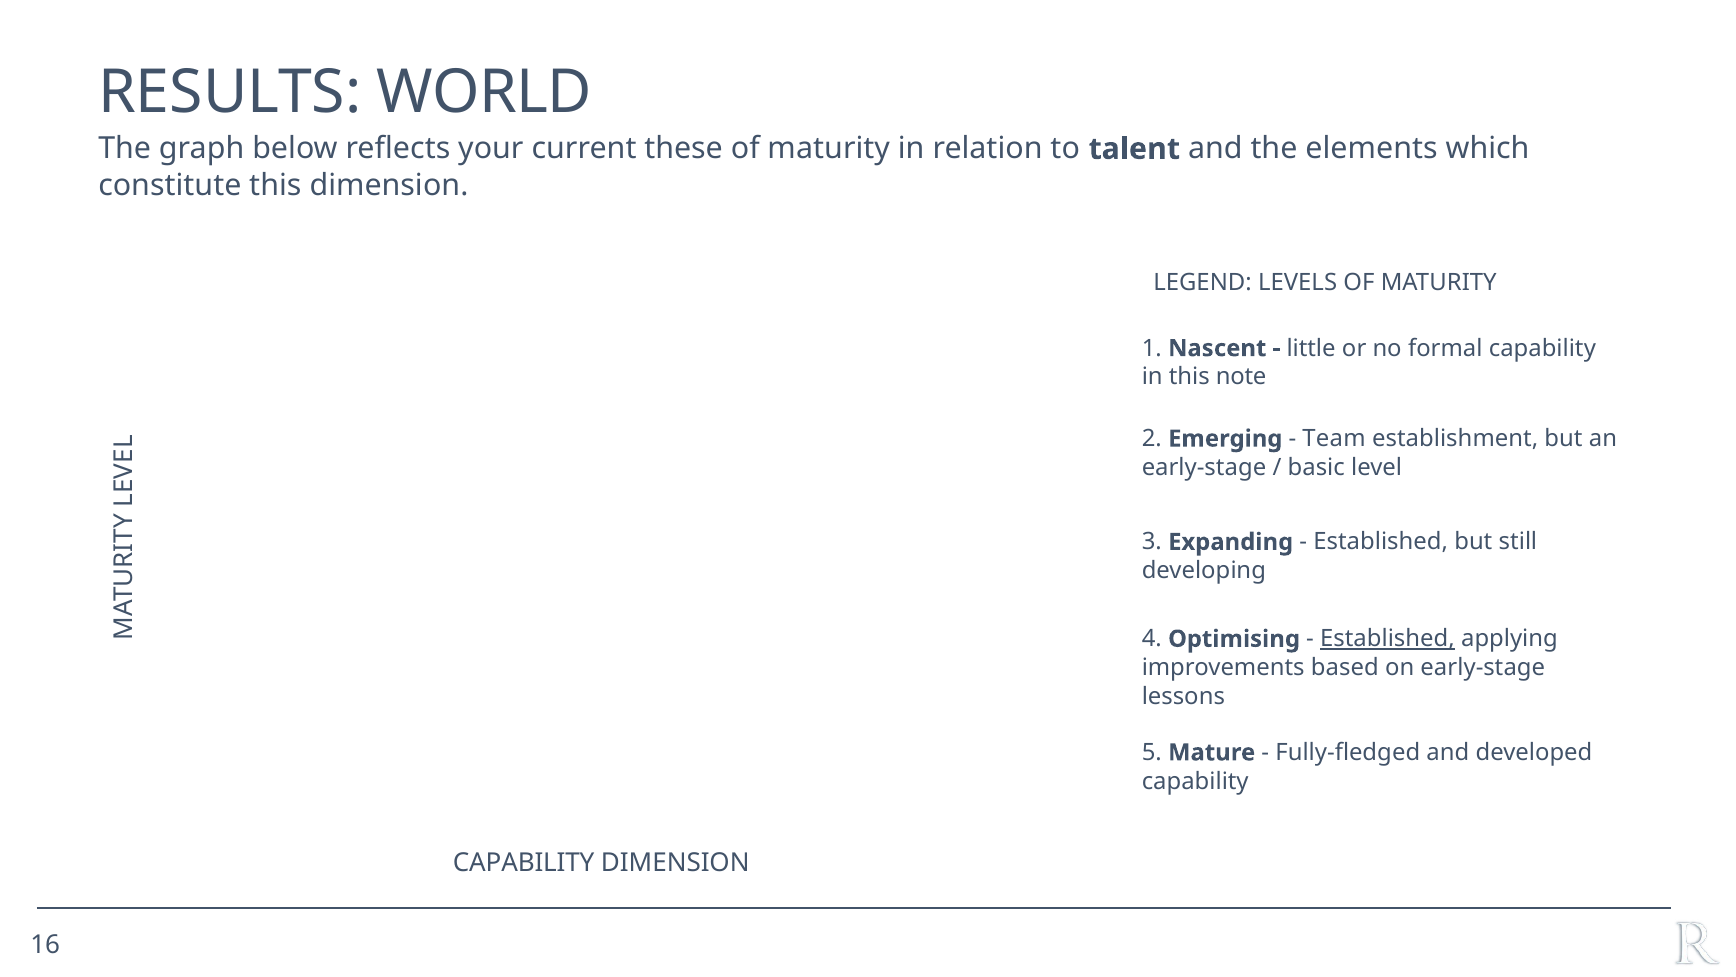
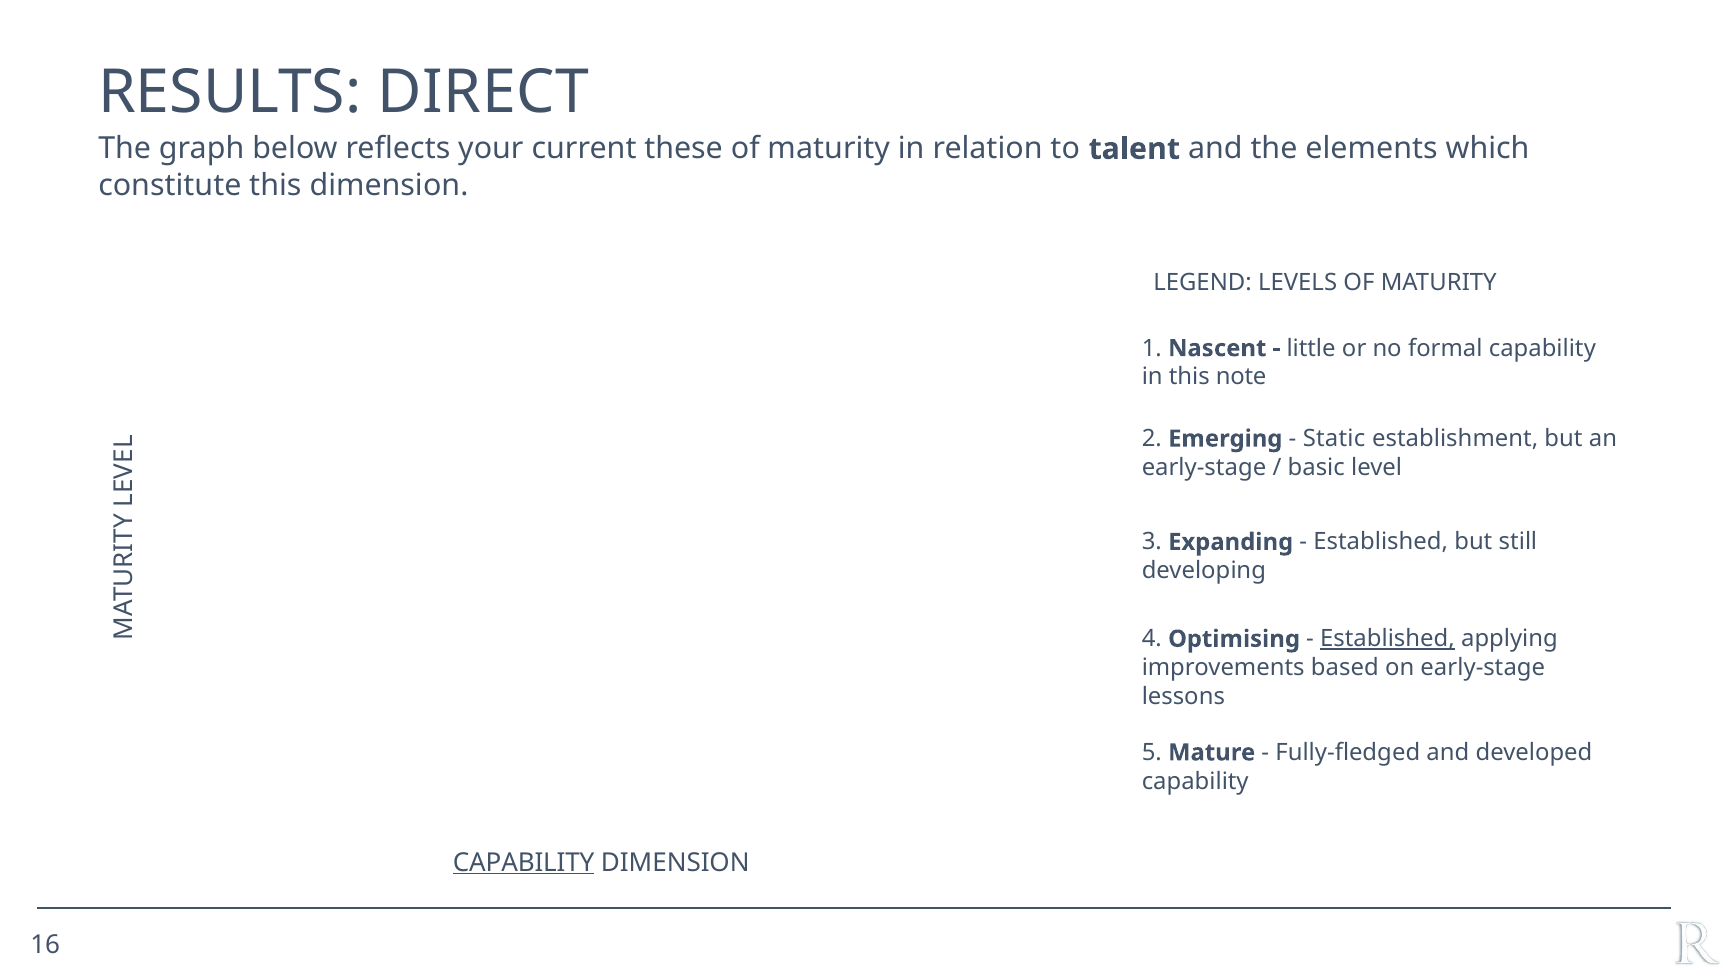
WORLD: WORLD -> DIRECT (484, 93)
Team: Team -> Static (1334, 438)
CAPABILITY underline: none -> present (524, 862)
